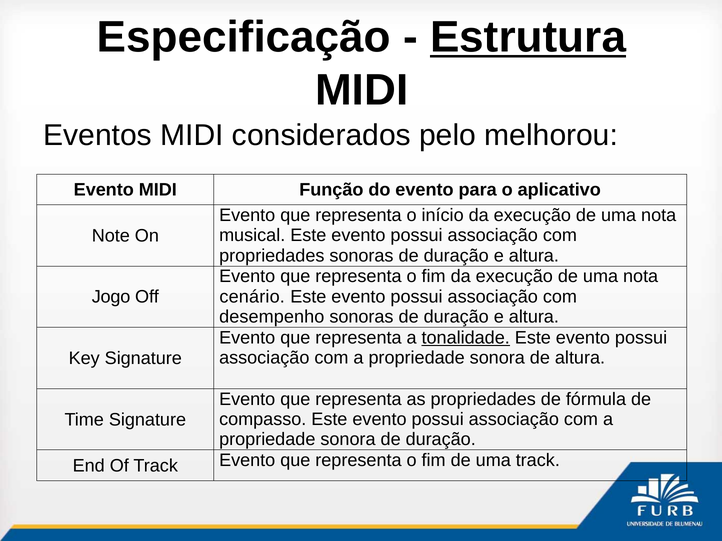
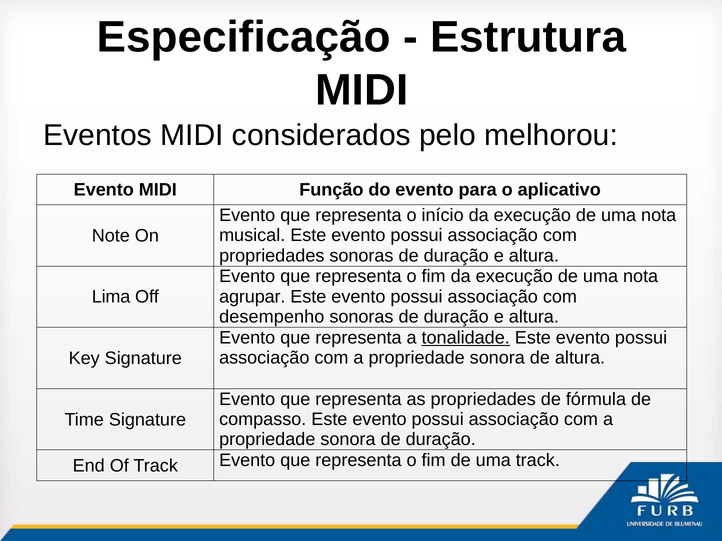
Estrutura underline: present -> none (528, 37)
cenário: cenário -> agrupar (252, 297)
Jogo: Jogo -> Lima (111, 297)
